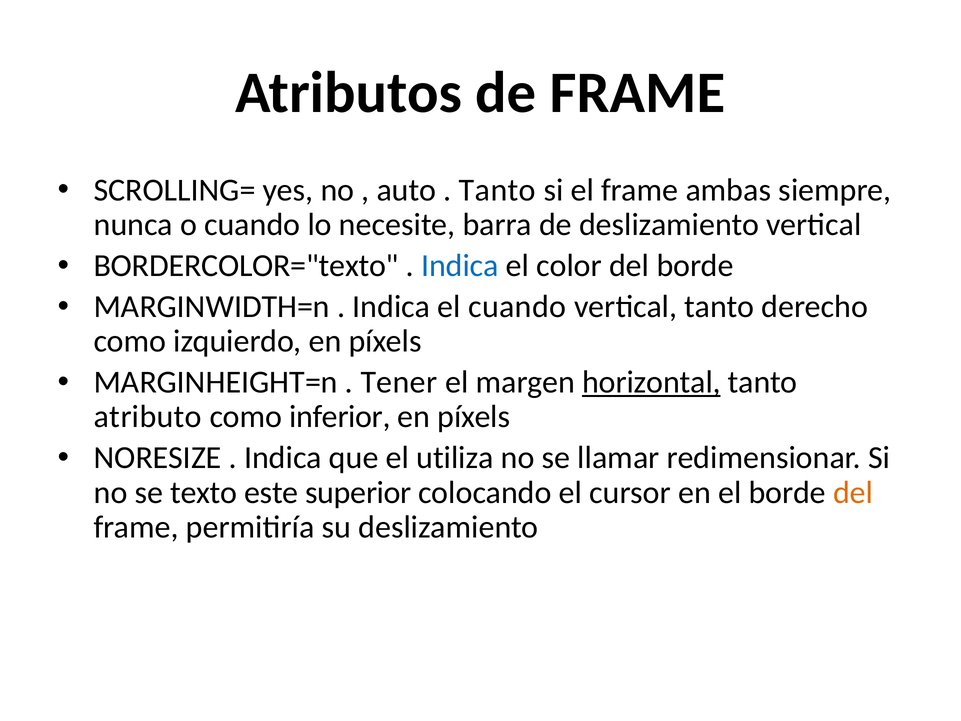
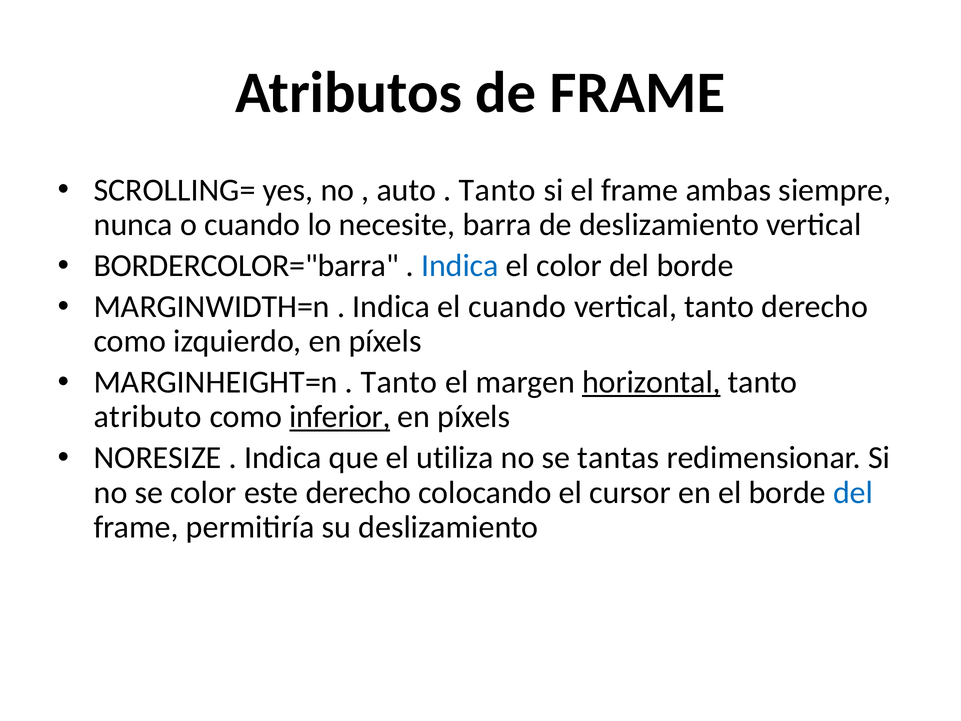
BORDERCOLOR="texto: BORDERCOLOR="texto -> BORDERCOLOR="barra (246, 266)
Tener: Tener -> Tanto (399, 382)
inferior underline: none -> present (340, 417)
llamar: llamar -> tantas (618, 458)
se texto: texto -> color (203, 492)
este superior: superior -> derecho (358, 492)
del colour: orange -> blue (853, 492)
